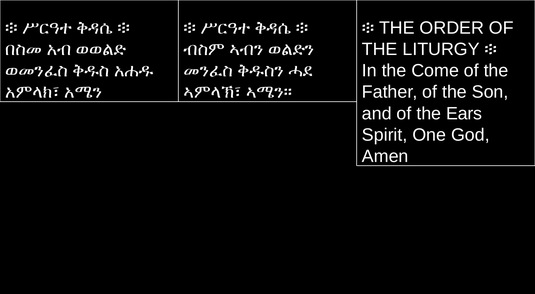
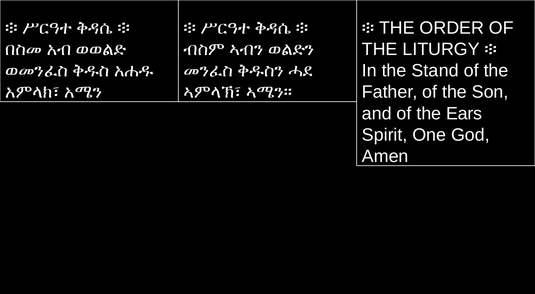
Come: Come -> Stand (435, 71)
